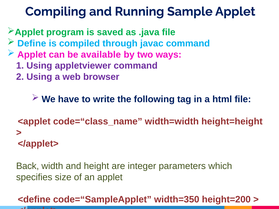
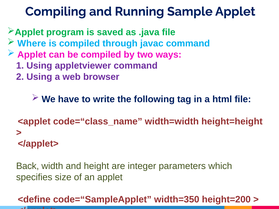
Define: Define -> Where (32, 43)
be available: available -> compiled (101, 55)
